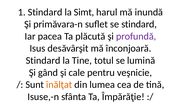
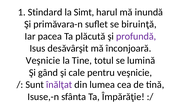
se stindard: stindard -> biruinţă (139, 24)
Stindard: Stindard -> Veşnicie (43, 60)
înălţat colour: orange -> purple (59, 84)
